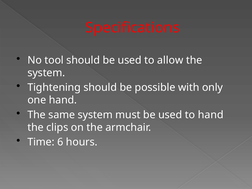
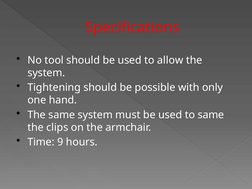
to hand: hand -> same (211, 115)
6: 6 -> 9 (60, 142)
